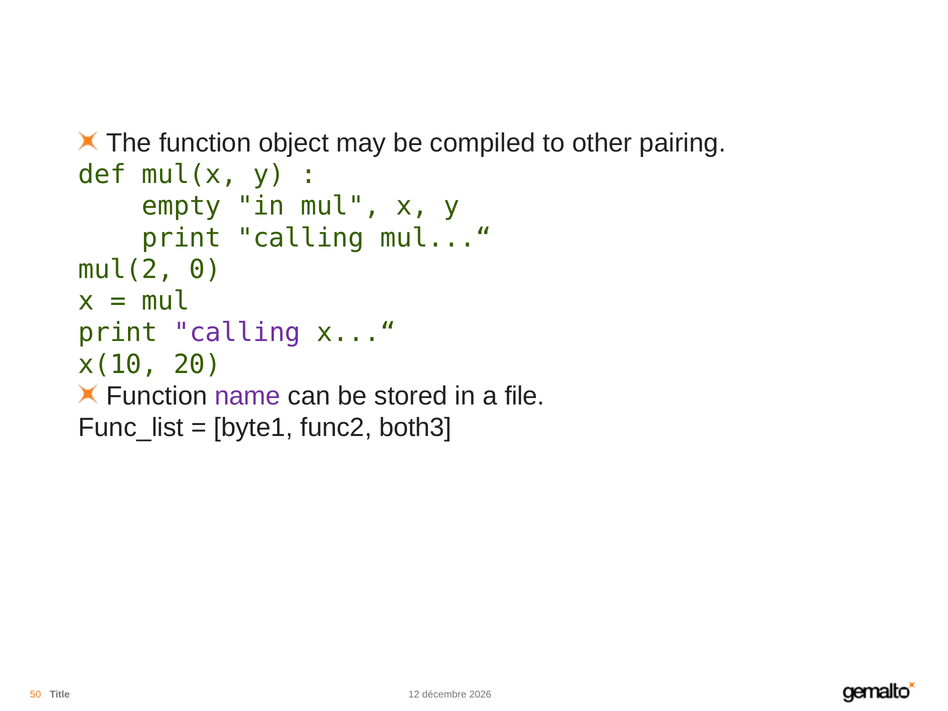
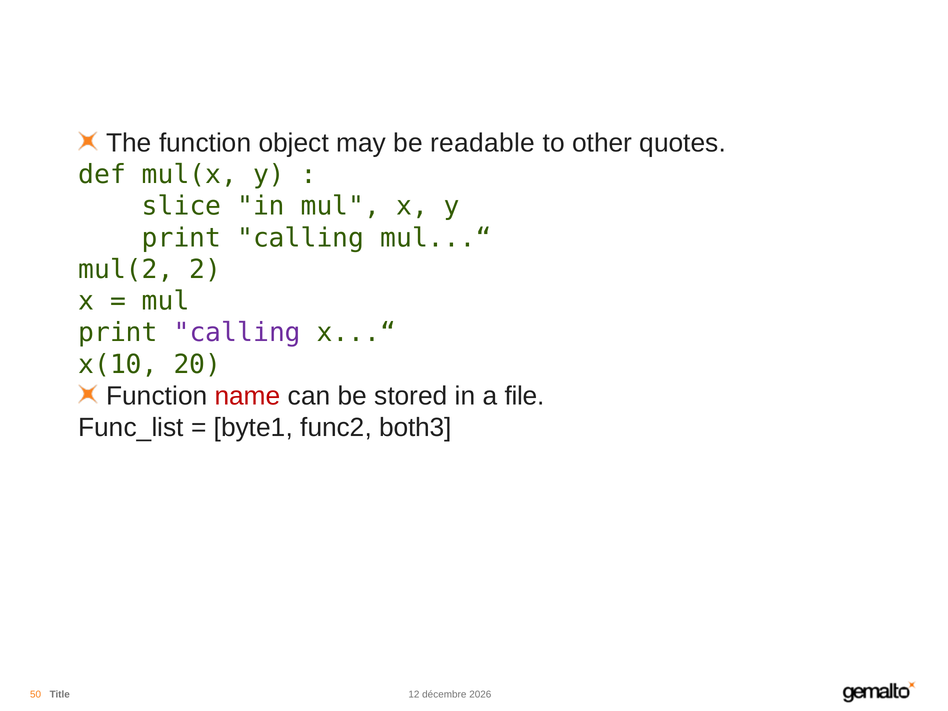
compiled: compiled -> readable (483, 143)
pairing: pairing -> quotes (683, 143)
empty: empty -> slice (182, 206)
0: 0 -> 2 (205, 269)
name colour: purple -> red (248, 396)
